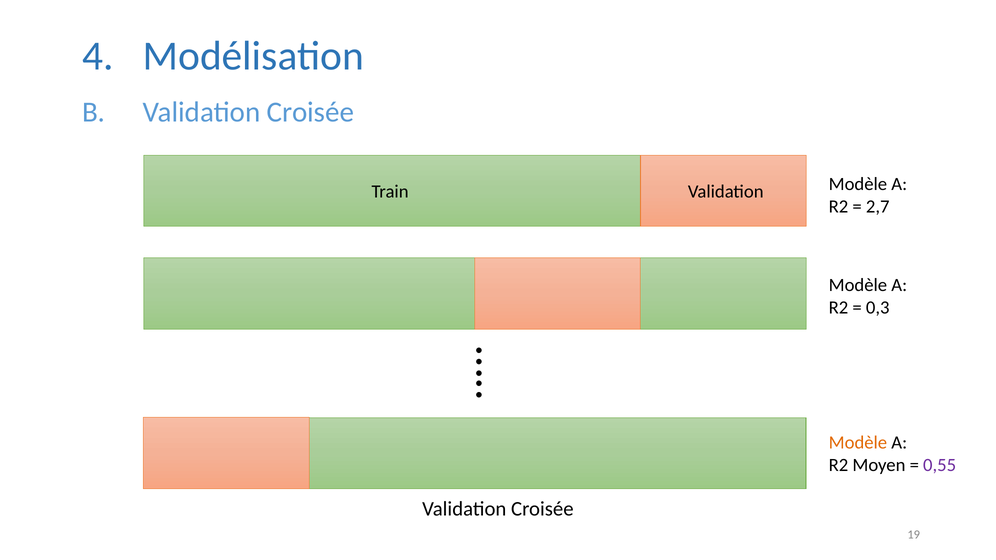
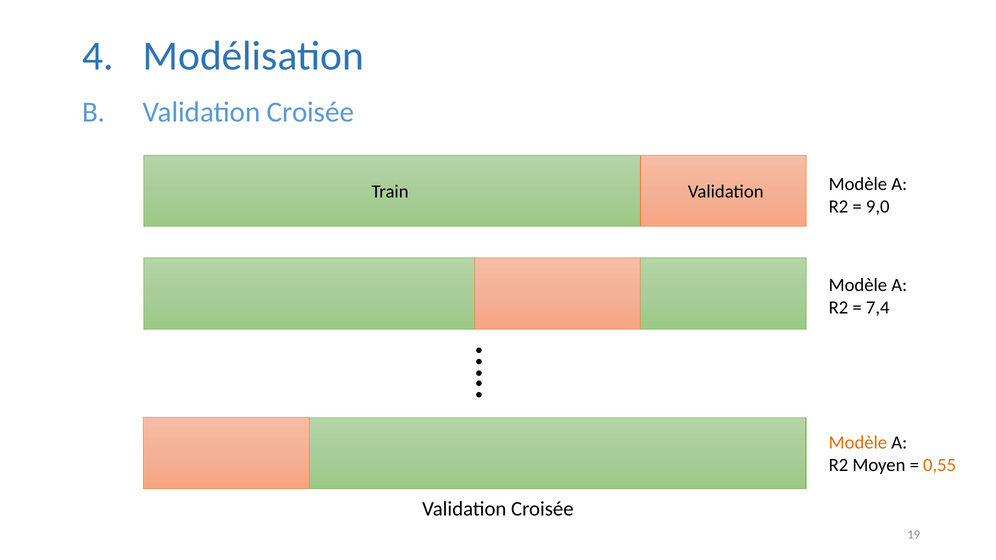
2,7: 2,7 -> 9,0 (878, 207)
0,3: 0,3 -> 7,4 (878, 308)
0,55 colour: purple -> orange (940, 465)
